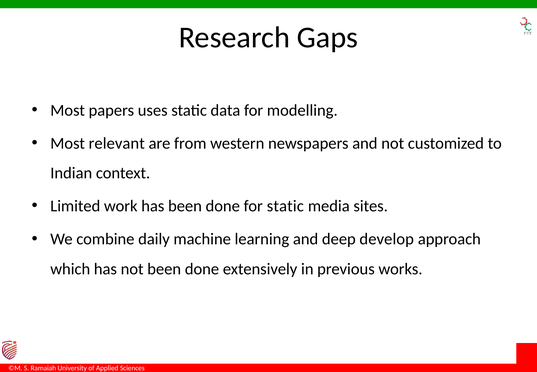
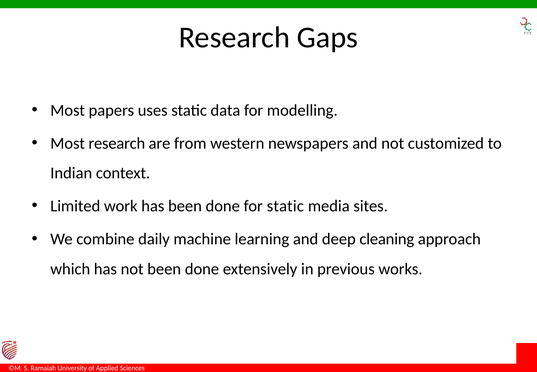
Most relevant: relevant -> research (117, 143)
develop: develop -> cleaning (387, 239)
